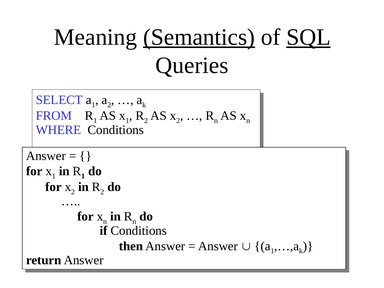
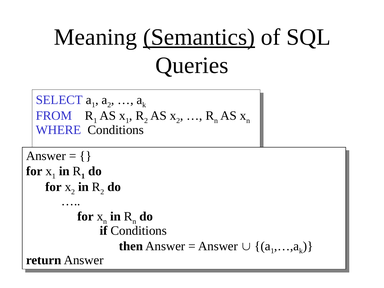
SQL underline: present -> none (308, 37)
